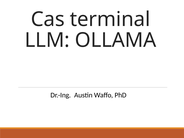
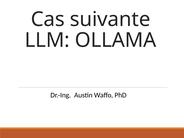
terminal: terminal -> suivante (110, 19)
